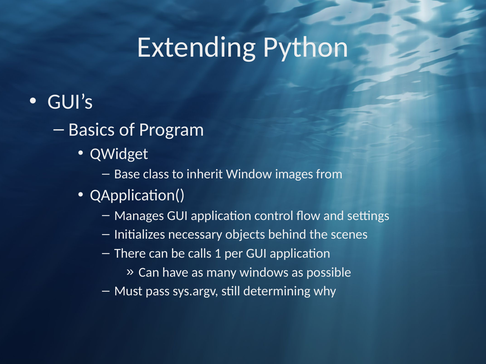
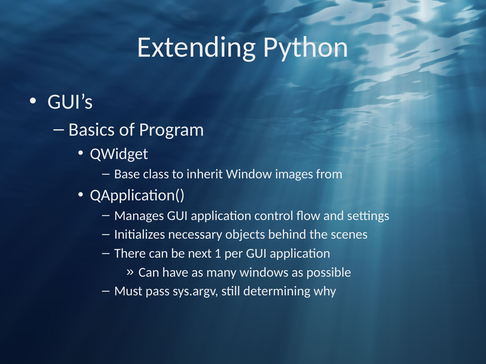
calls: calls -> next (200, 254)
